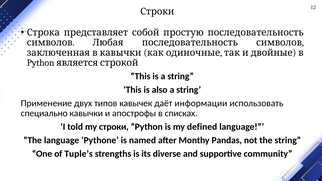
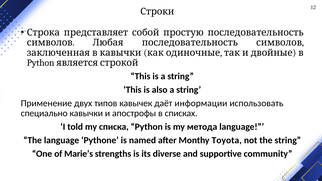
my строки: строки -> списка (114, 127)
defined: defined -> метода (202, 127)
Pandas: Pandas -> Toyota (227, 140)
Tuple’s: Tuple’s -> Marie’s (79, 154)
